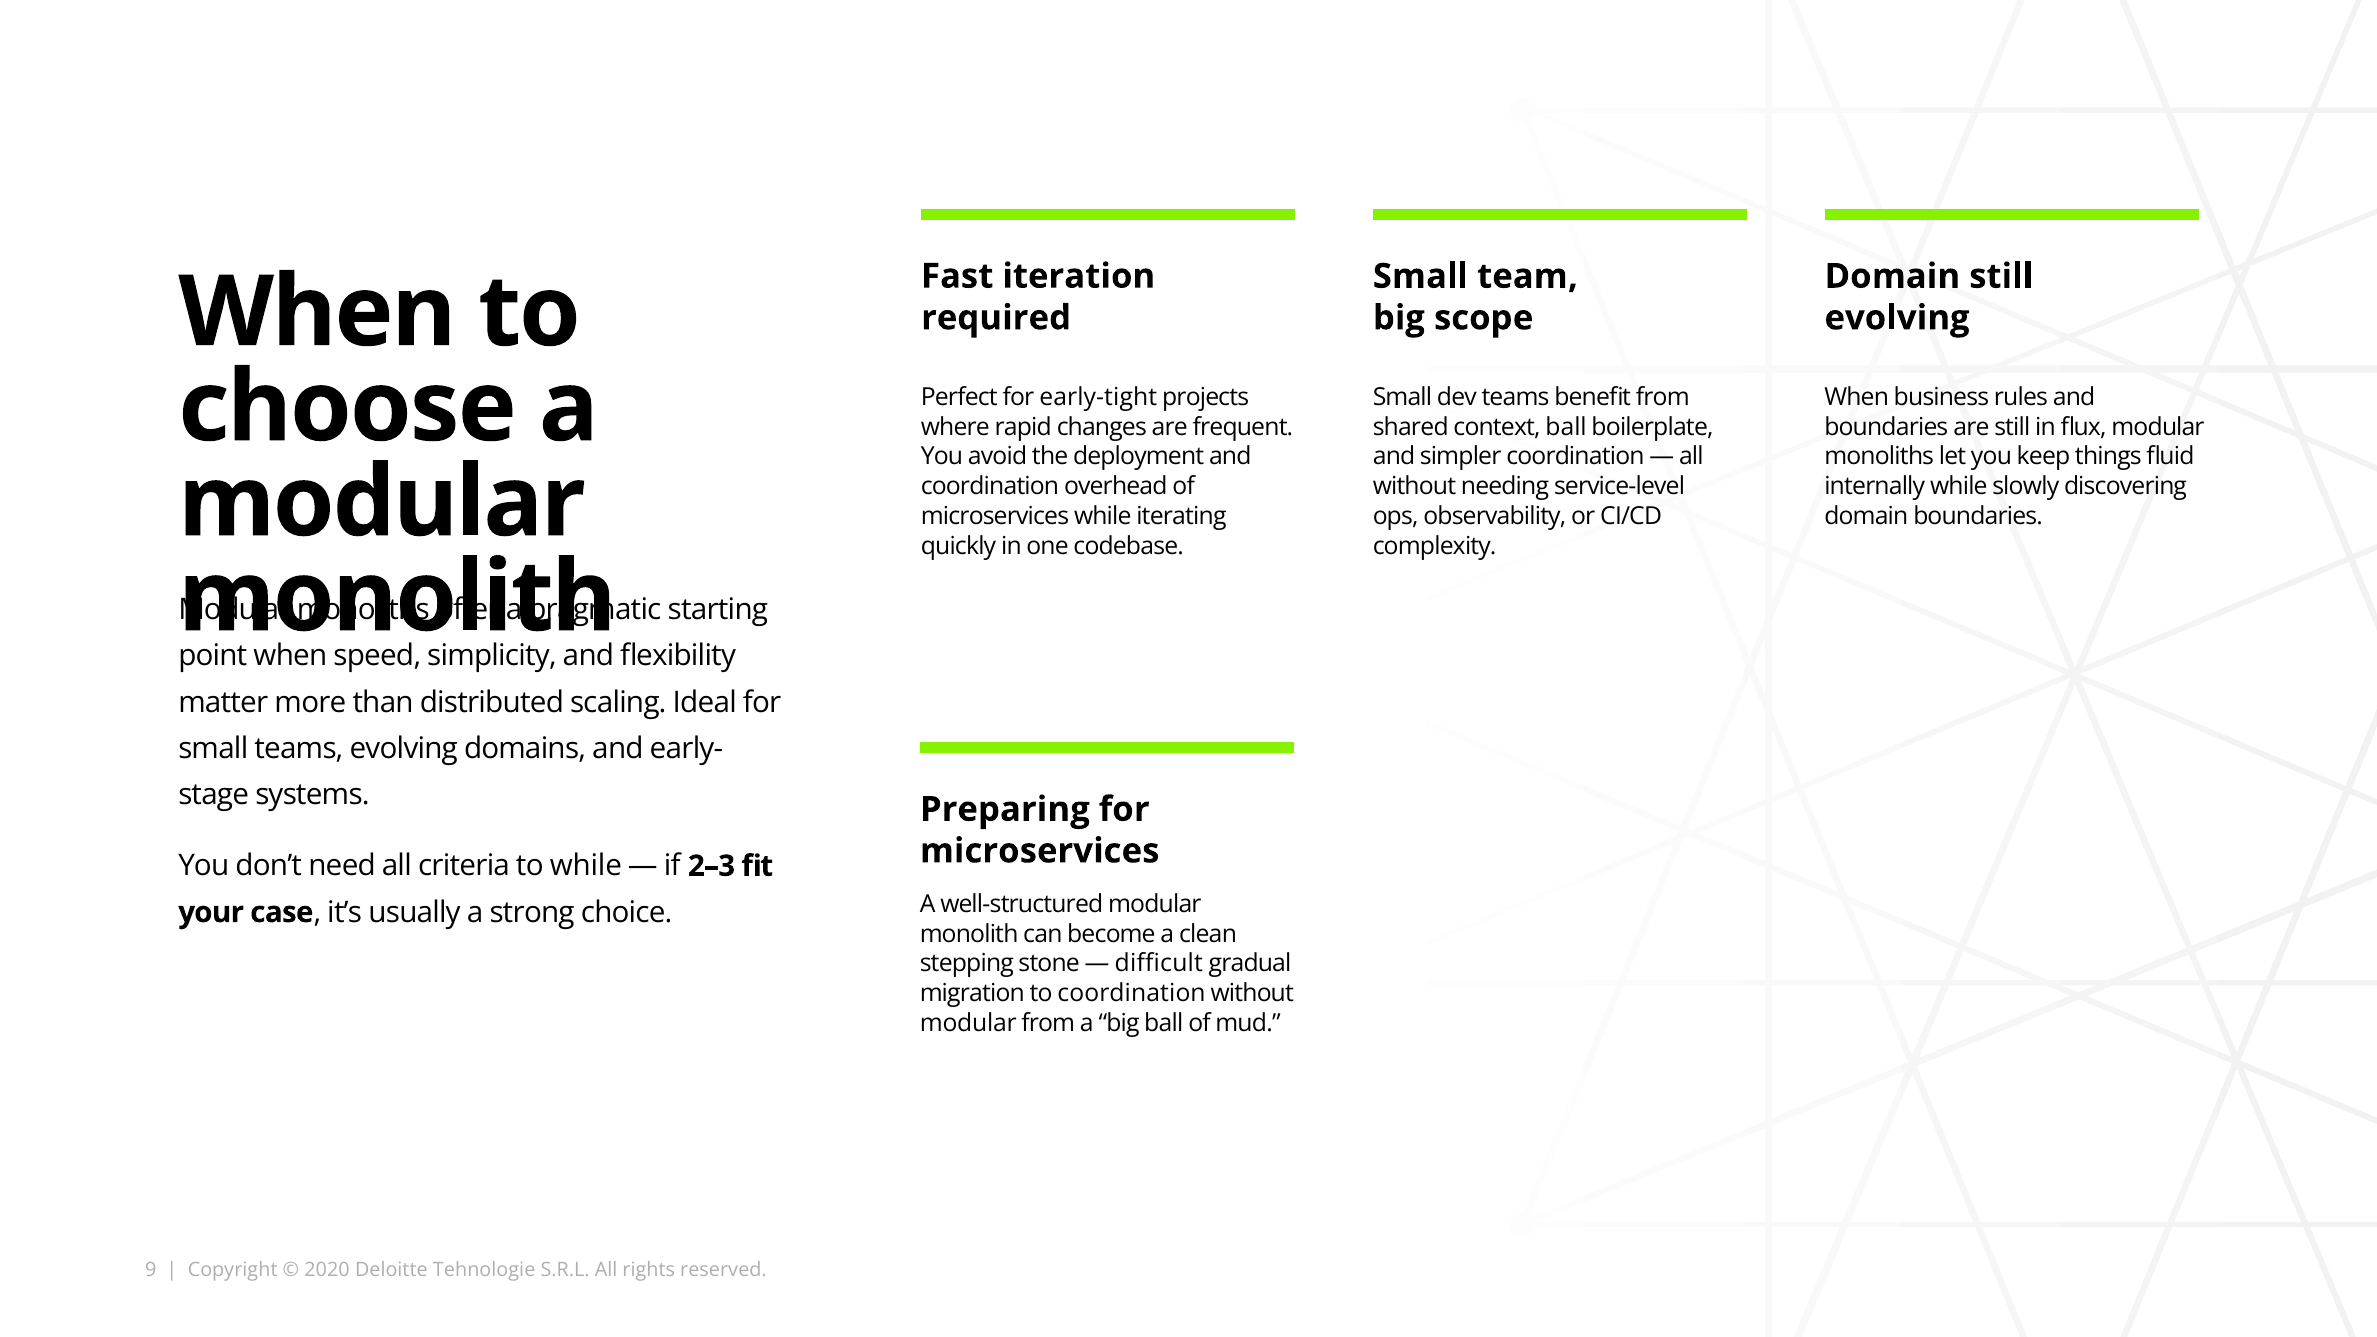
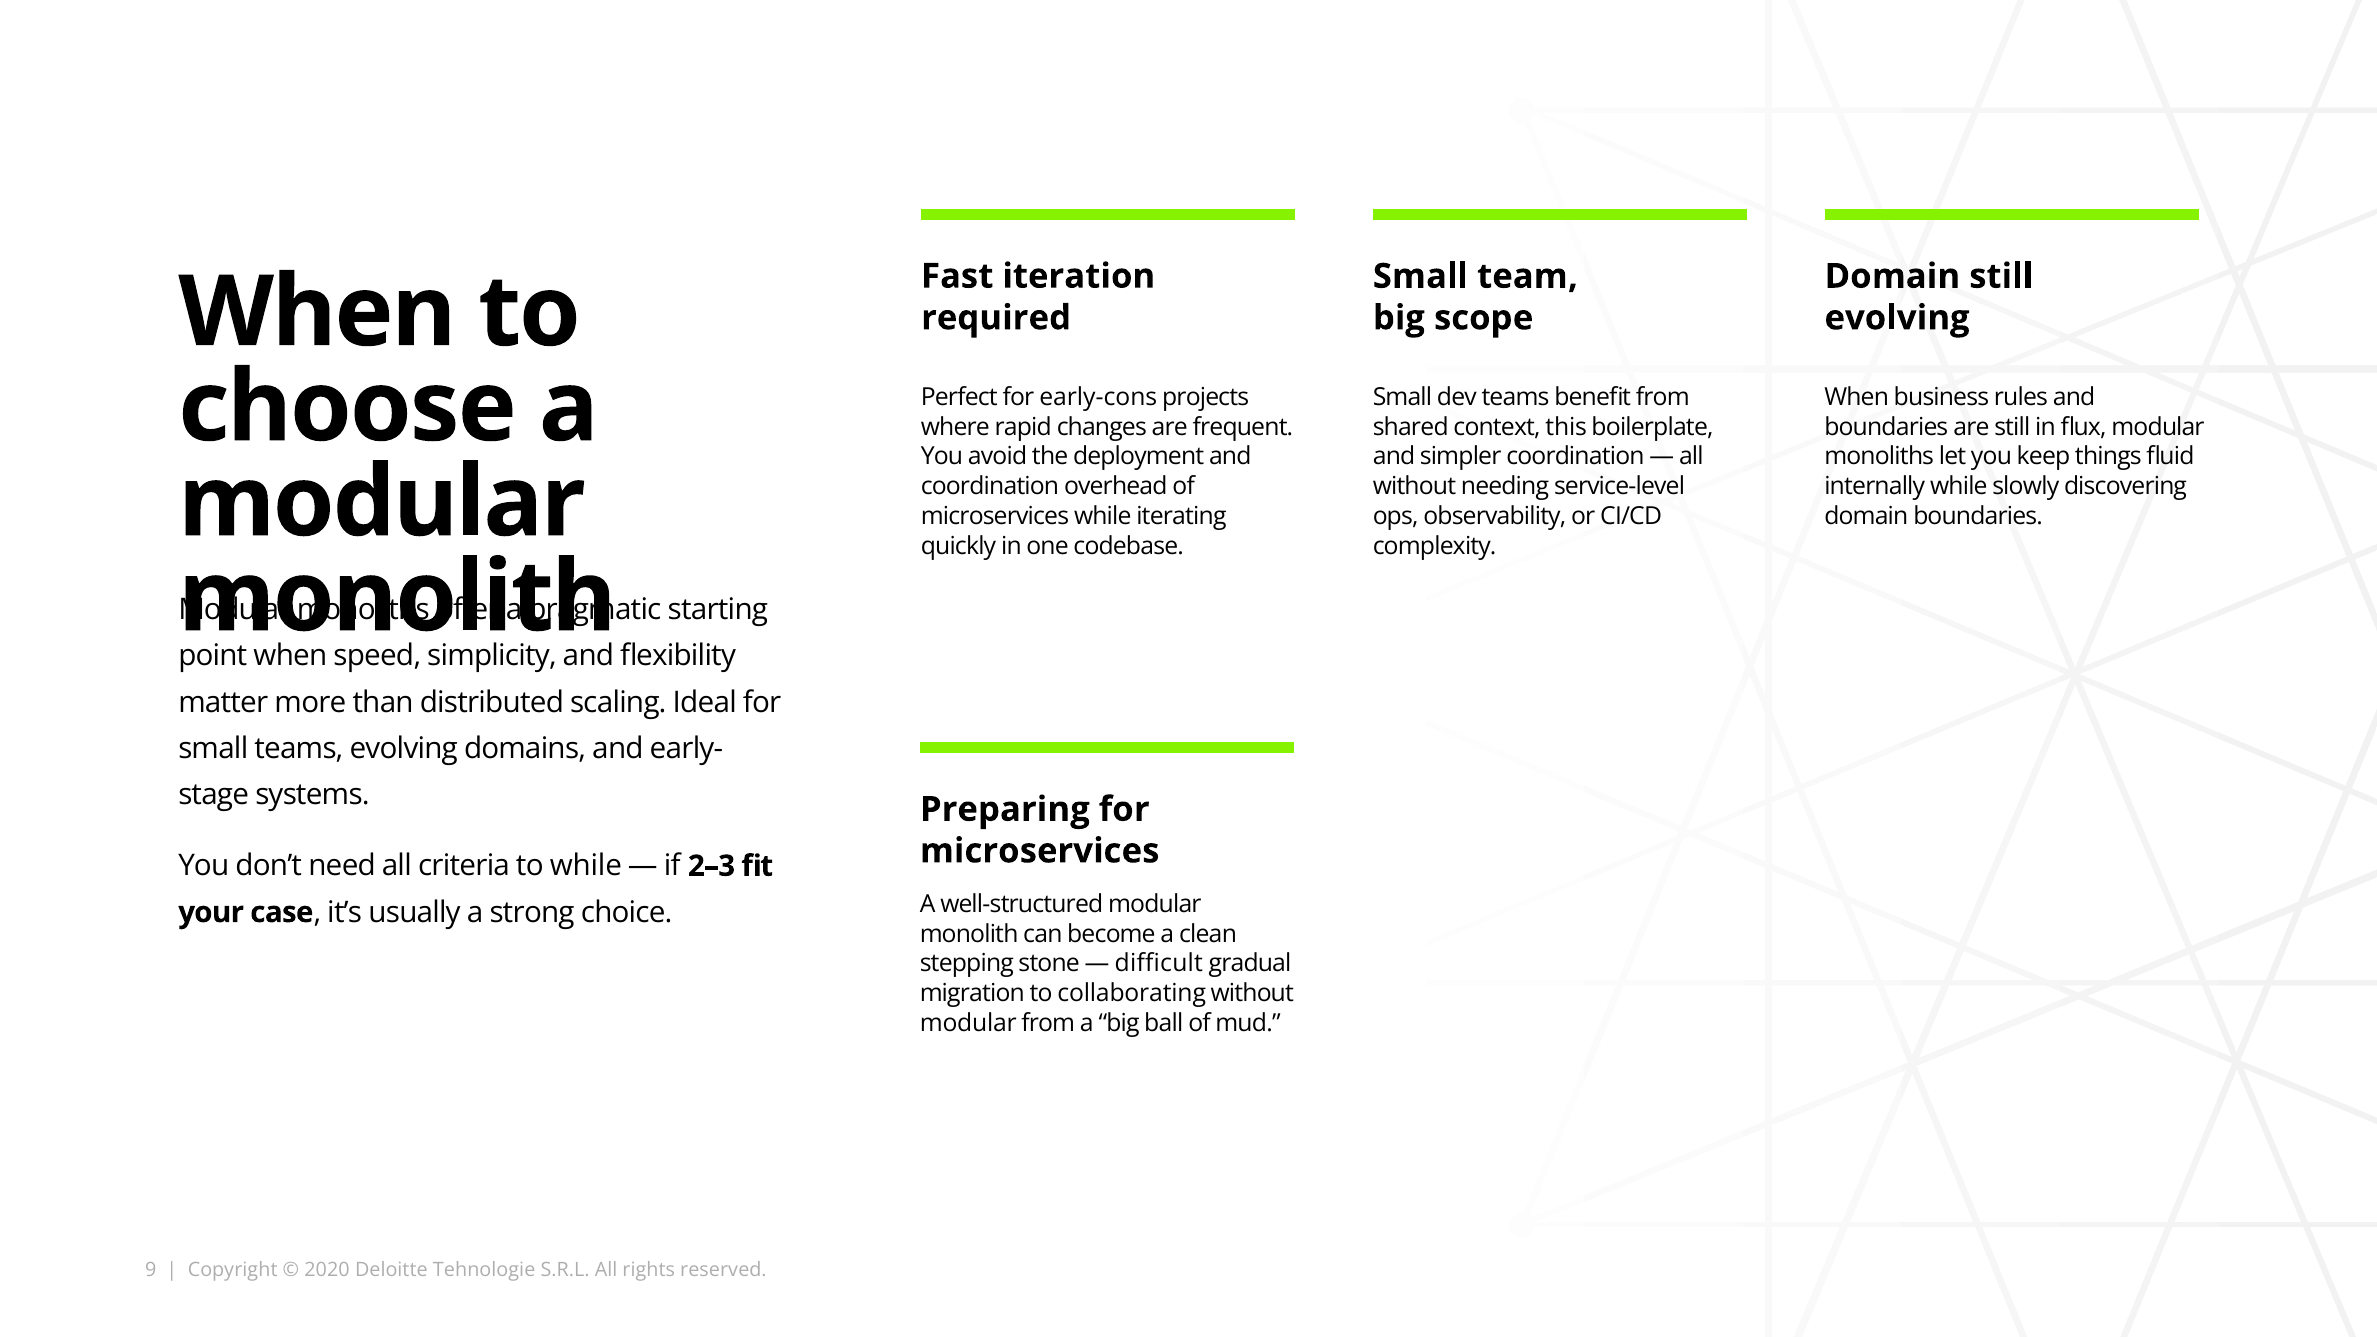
early-tight: early-tight -> early-cons (1098, 397)
context ball: ball -> this (1566, 427)
to coordination: coordination -> collaborating (1132, 994)
